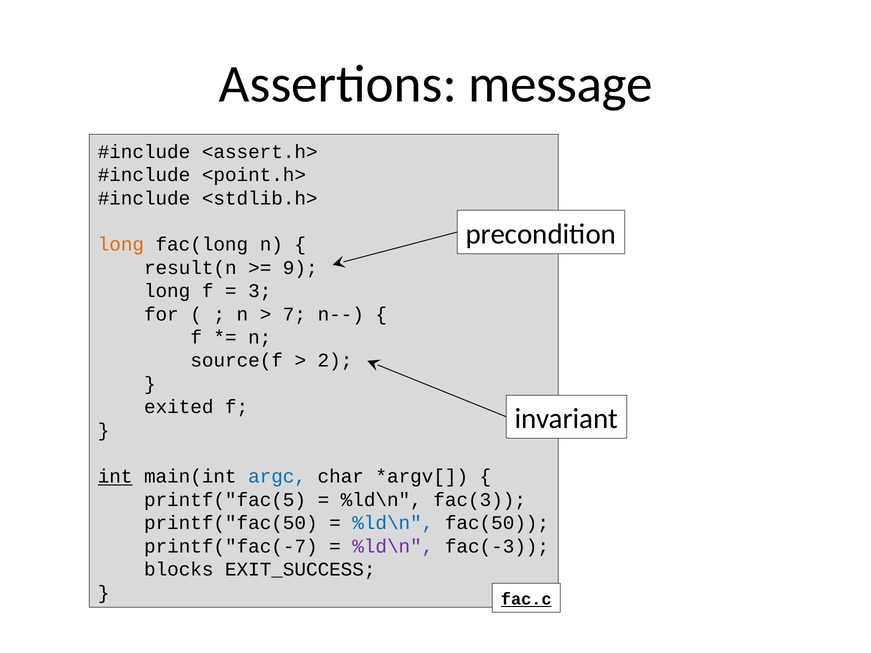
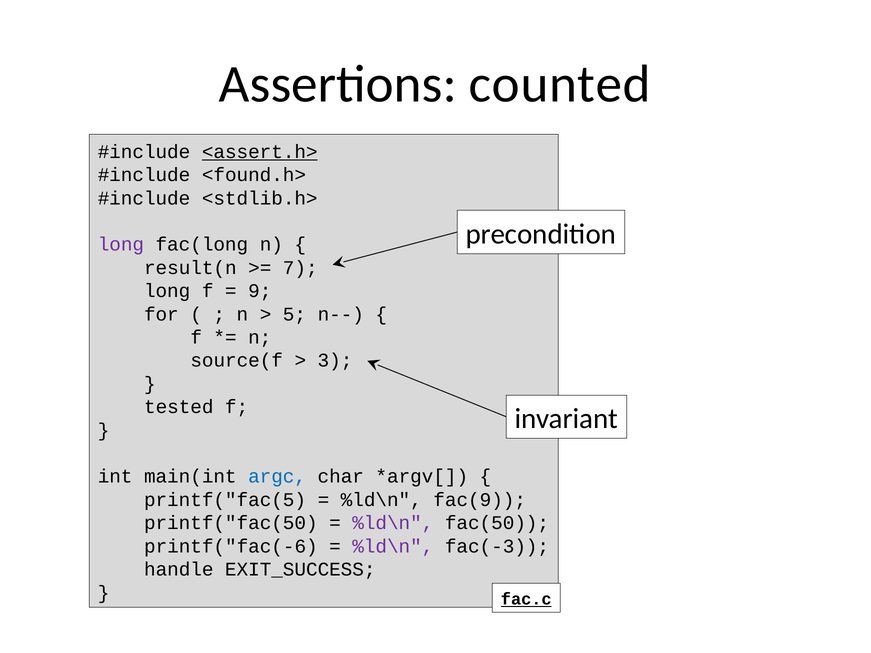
message: message -> counted (560, 84)
<assert.h> underline: none -> present (260, 152)
<point.h>: <point.h> -> <found.h> (254, 175)
long colour: orange -> purple (121, 245)
9: 9 -> 7 (300, 268)
3: 3 -> 9 (260, 291)
7: 7 -> 5 (294, 314)
2: 2 -> 3 (335, 361)
exited: exited -> tested (179, 407)
int underline: present -> none (115, 477)
fac(3: fac(3 -> fac(9 (480, 500)
%ld\n colour: blue -> purple (393, 523)
printf("fac(-7: printf("fac(-7 -> printf("fac(-6 (231, 546)
blocks: blocks -> handle (179, 570)
